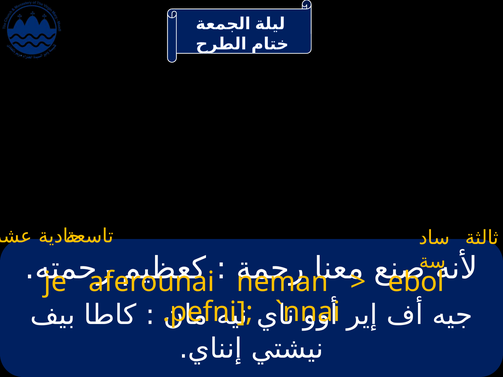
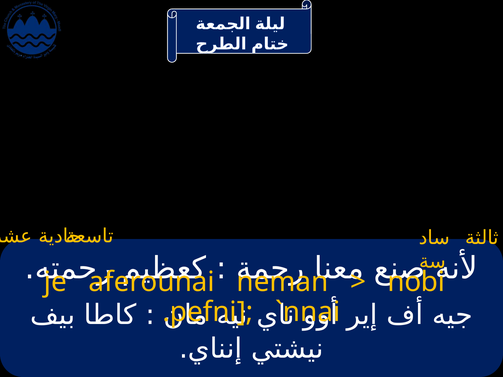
ebol: ebol -> nobi (416, 282)
